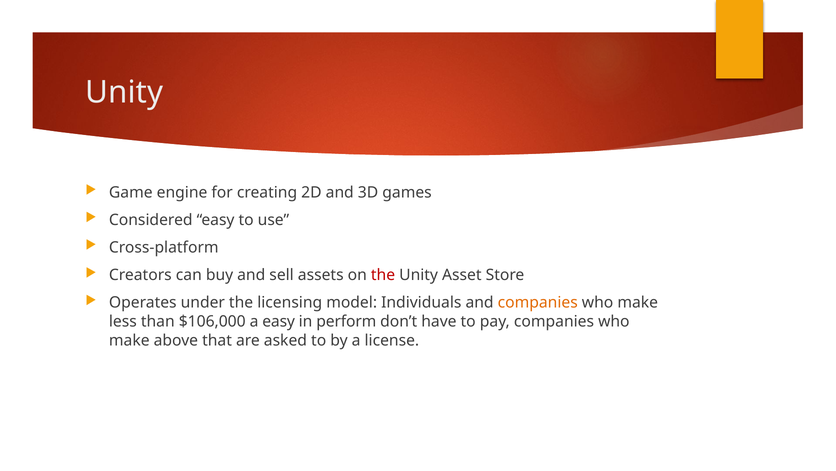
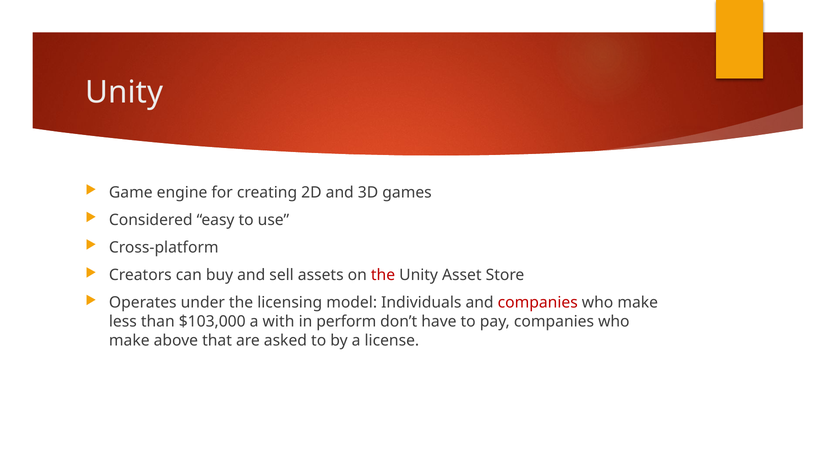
companies colour: orange -> red (538, 302)
$106,000: $106,000 -> $103,000 (212, 321)
a easy: easy -> with (279, 321)
